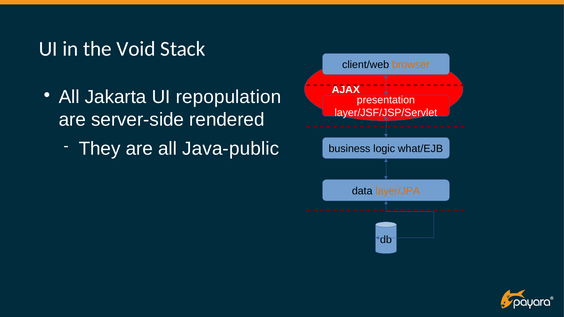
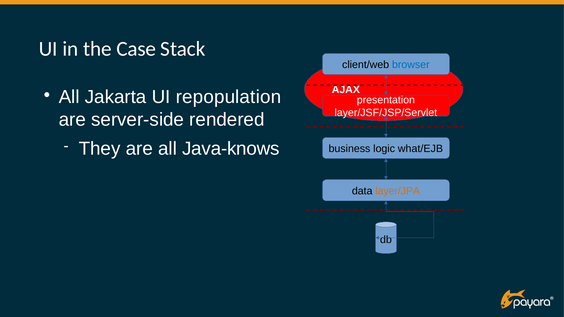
Void: Void -> Case (136, 49)
browser colour: orange -> blue (411, 65)
Java-public: Java-public -> Java-knows (231, 149)
